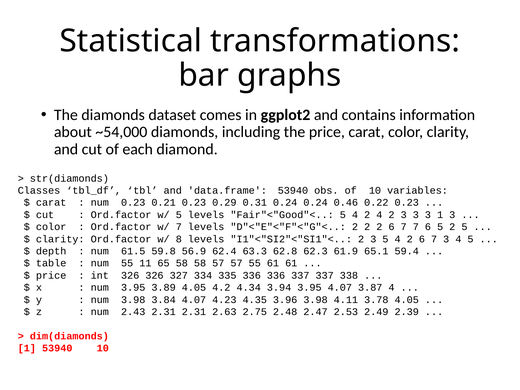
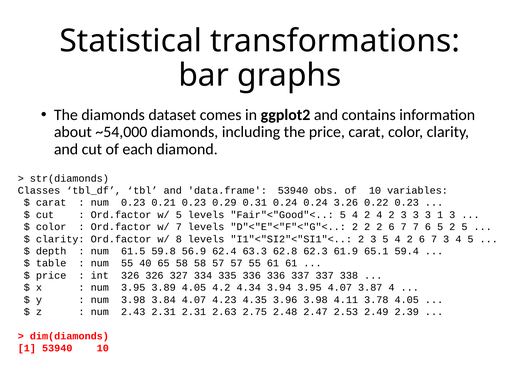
0.46: 0.46 -> 3.26 (346, 203)
11: 11 -> 40 (145, 263)
